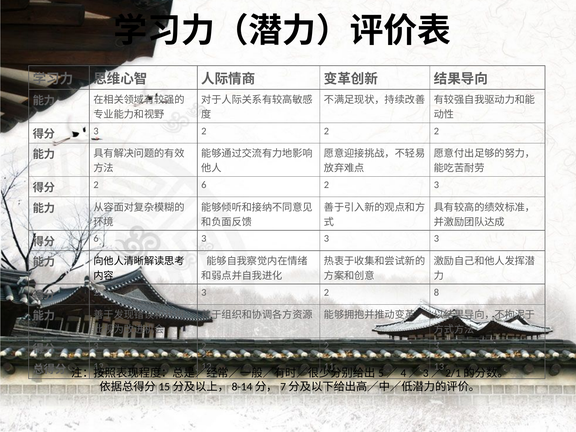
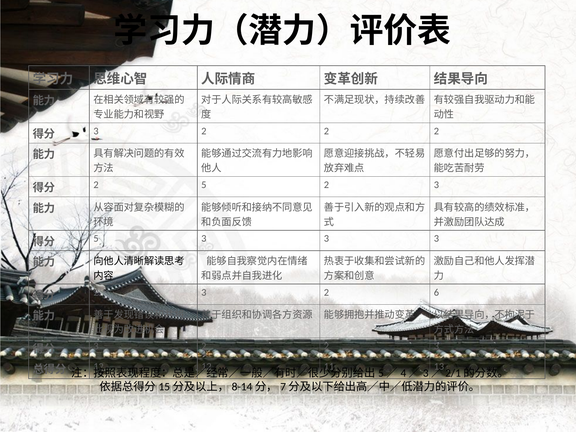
2 6: 6 -> 5 (204, 185)
6: 6 -> 5 (96, 239)
8: 8 -> 6 (436, 292)
